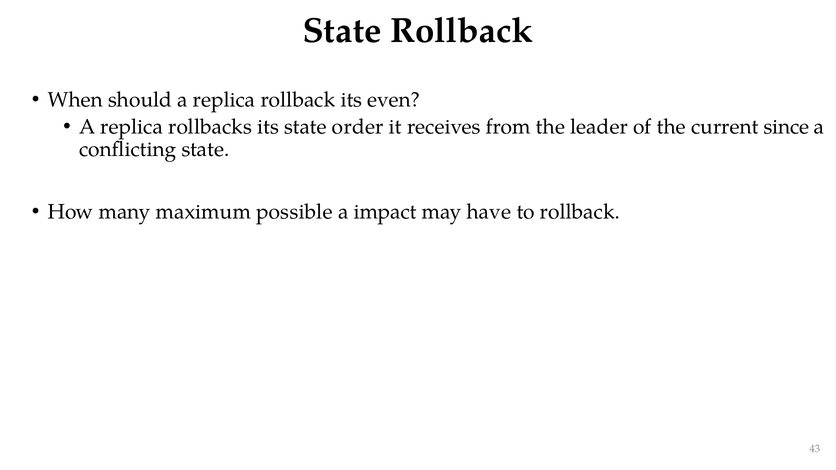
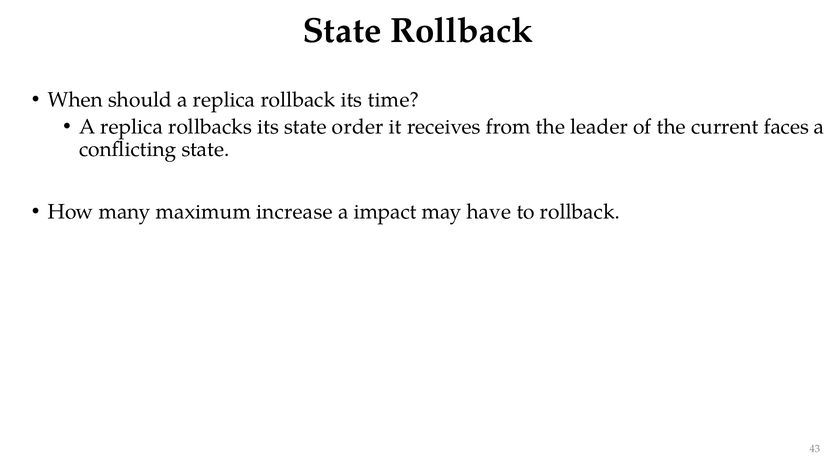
even: even -> time (393, 100)
since: since -> faces (786, 127)
possible: possible -> increase (294, 212)
